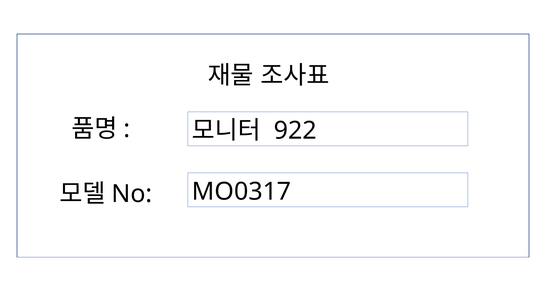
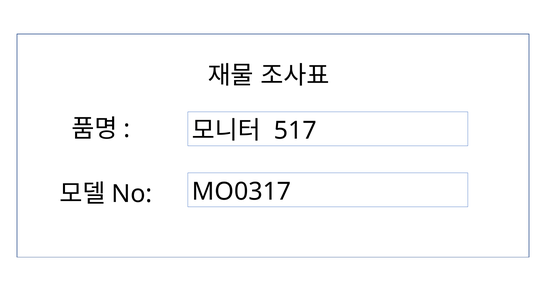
922: 922 -> 517 (295, 131)
